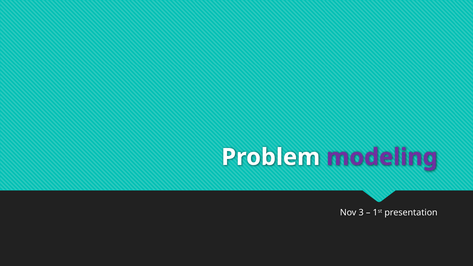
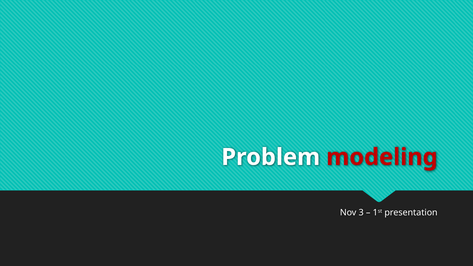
modeling colour: purple -> red (382, 157)
